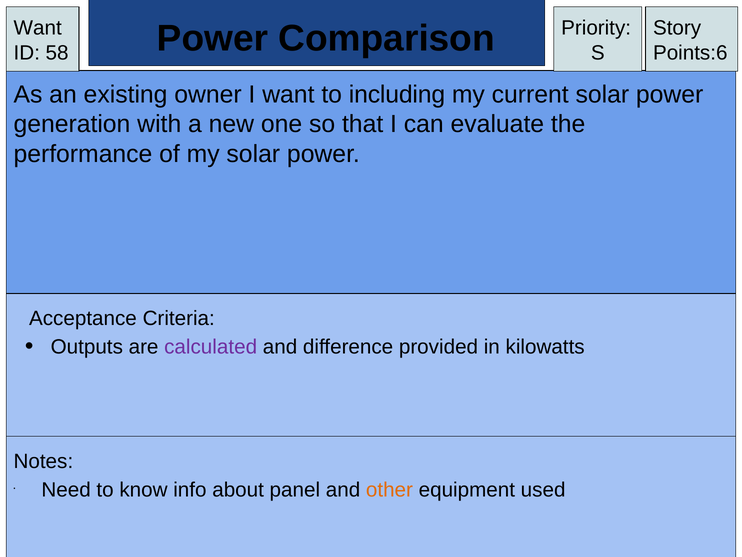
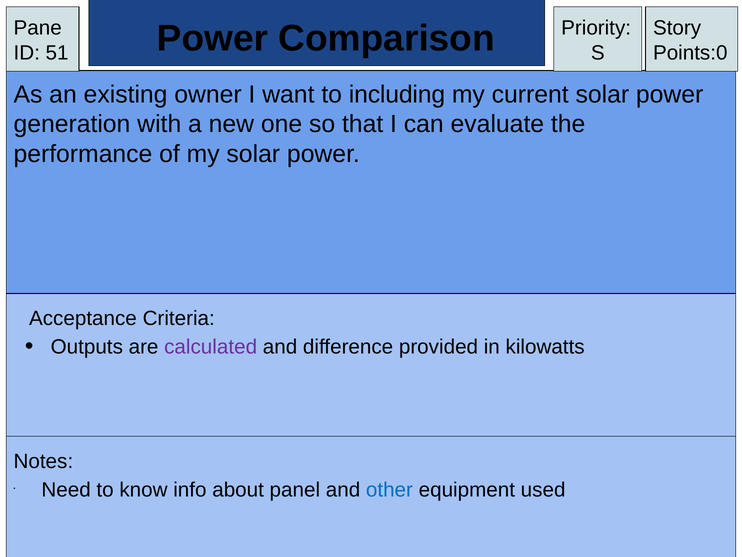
Want: Want -> Pane (38, 28)
58: 58 -> 51 (57, 53)
Points:6: Points:6 -> Points:0 (690, 53)
other colour: orange -> blue (389, 489)
